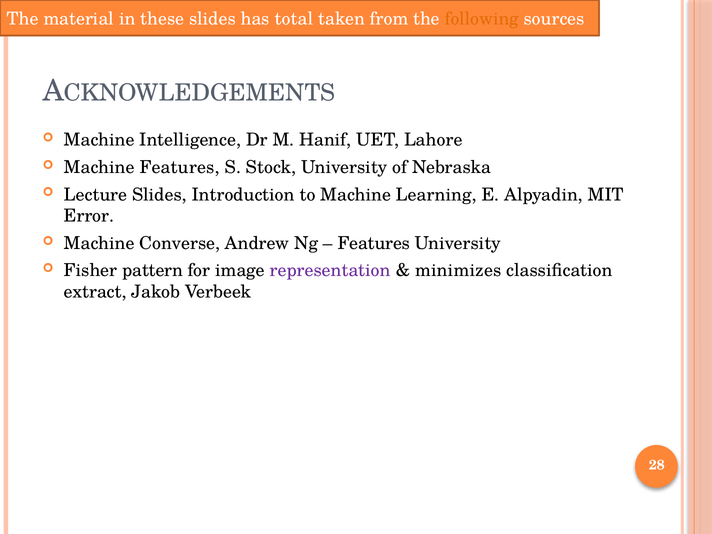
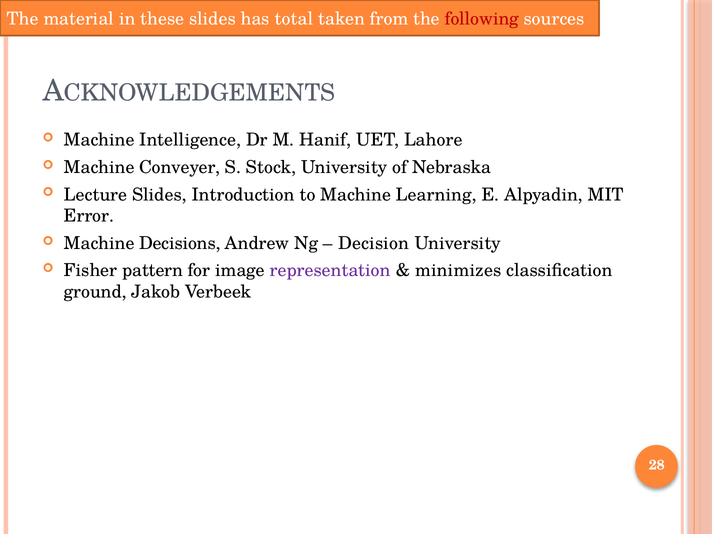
following colour: orange -> red (482, 19)
Machine Features: Features -> Conveyer (180, 167)
Converse: Converse -> Decisions (180, 243)
Features: Features -> Decision (374, 243)
extract: extract -> ground (95, 292)
